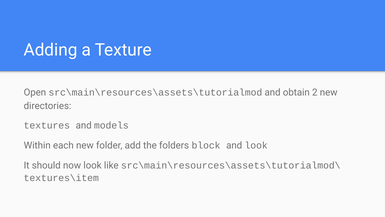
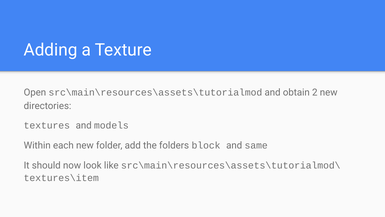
and look: look -> same (256, 145)
